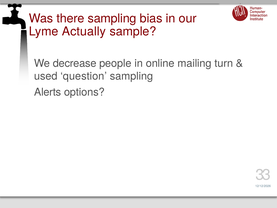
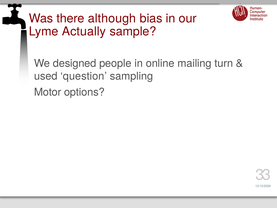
there sampling: sampling -> although (112, 18)
decrease: decrease -> designed (75, 63)
Alerts: Alerts -> Motor (48, 92)
